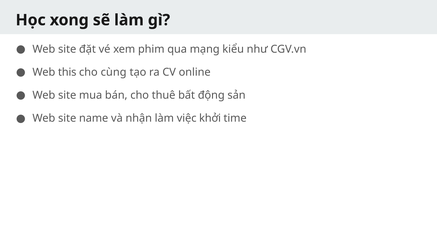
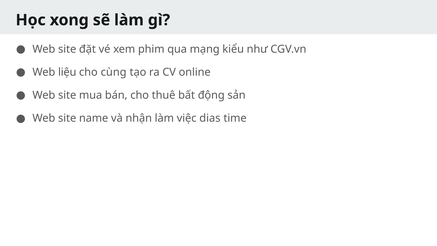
this: this -> liệu (67, 72)
khởi: khởi -> dias (210, 118)
